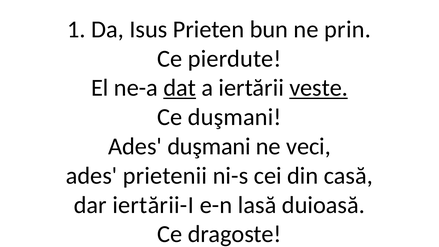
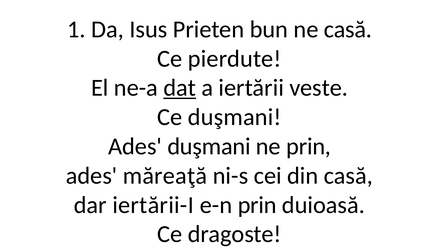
ne prin: prin -> casă (348, 29)
veste underline: present -> none (319, 88)
ne veci: veci -> prin (309, 146)
prietenii: prietenii -> măreaţă (165, 176)
e-n lasă: lasă -> prin (257, 205)
